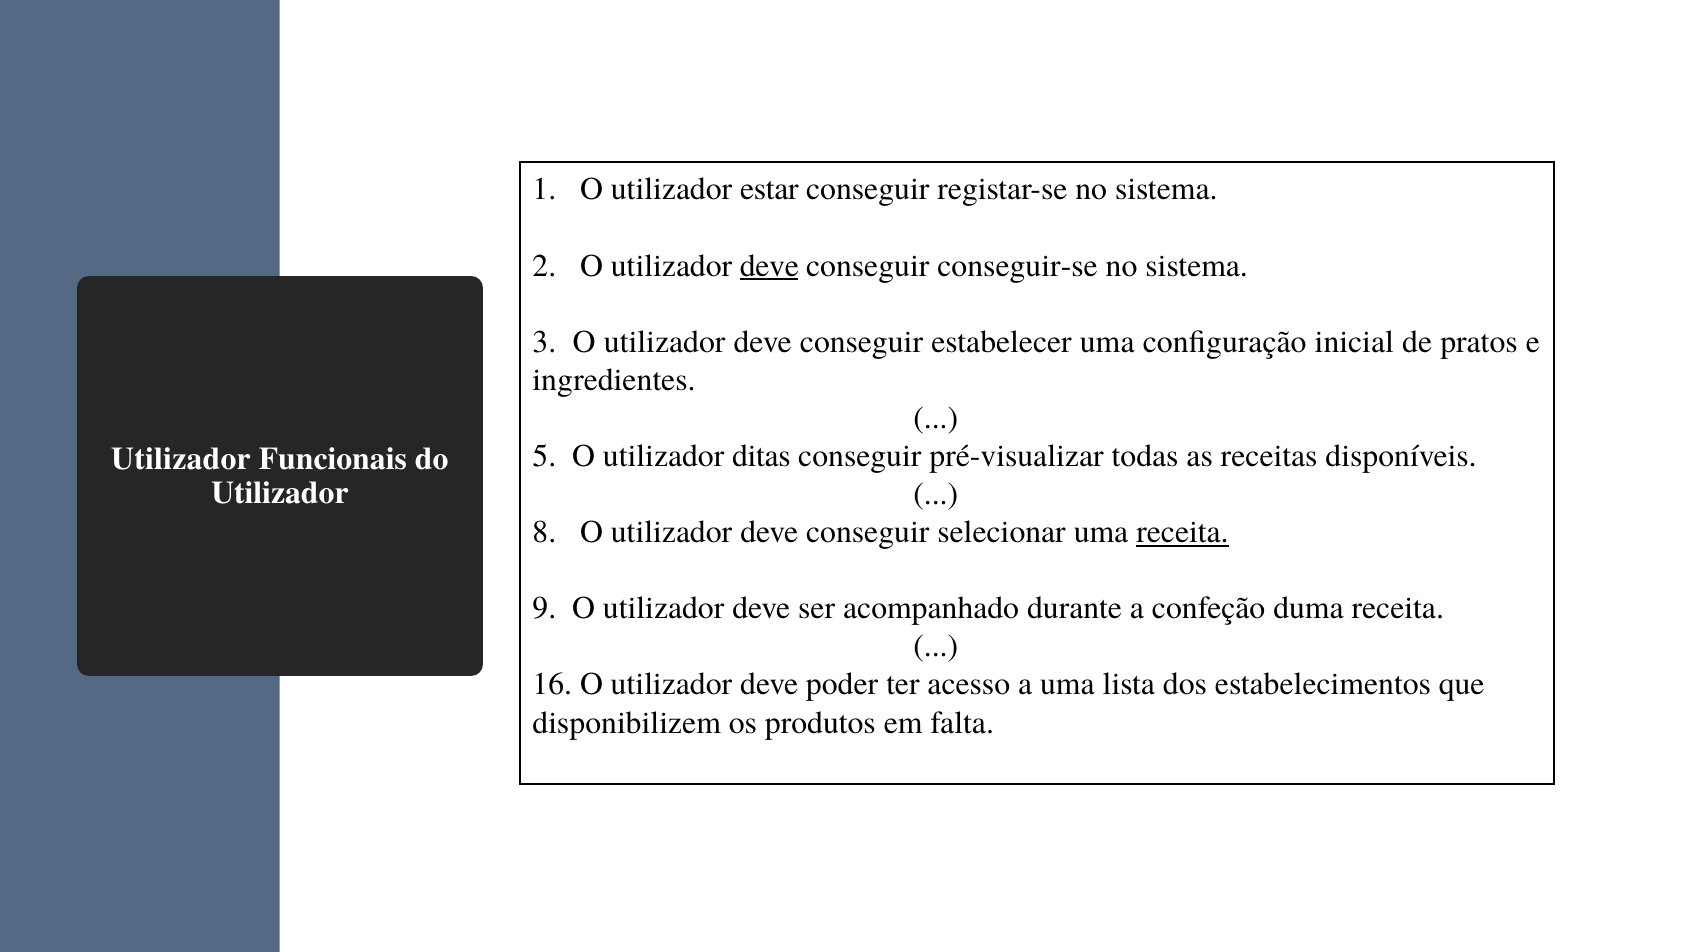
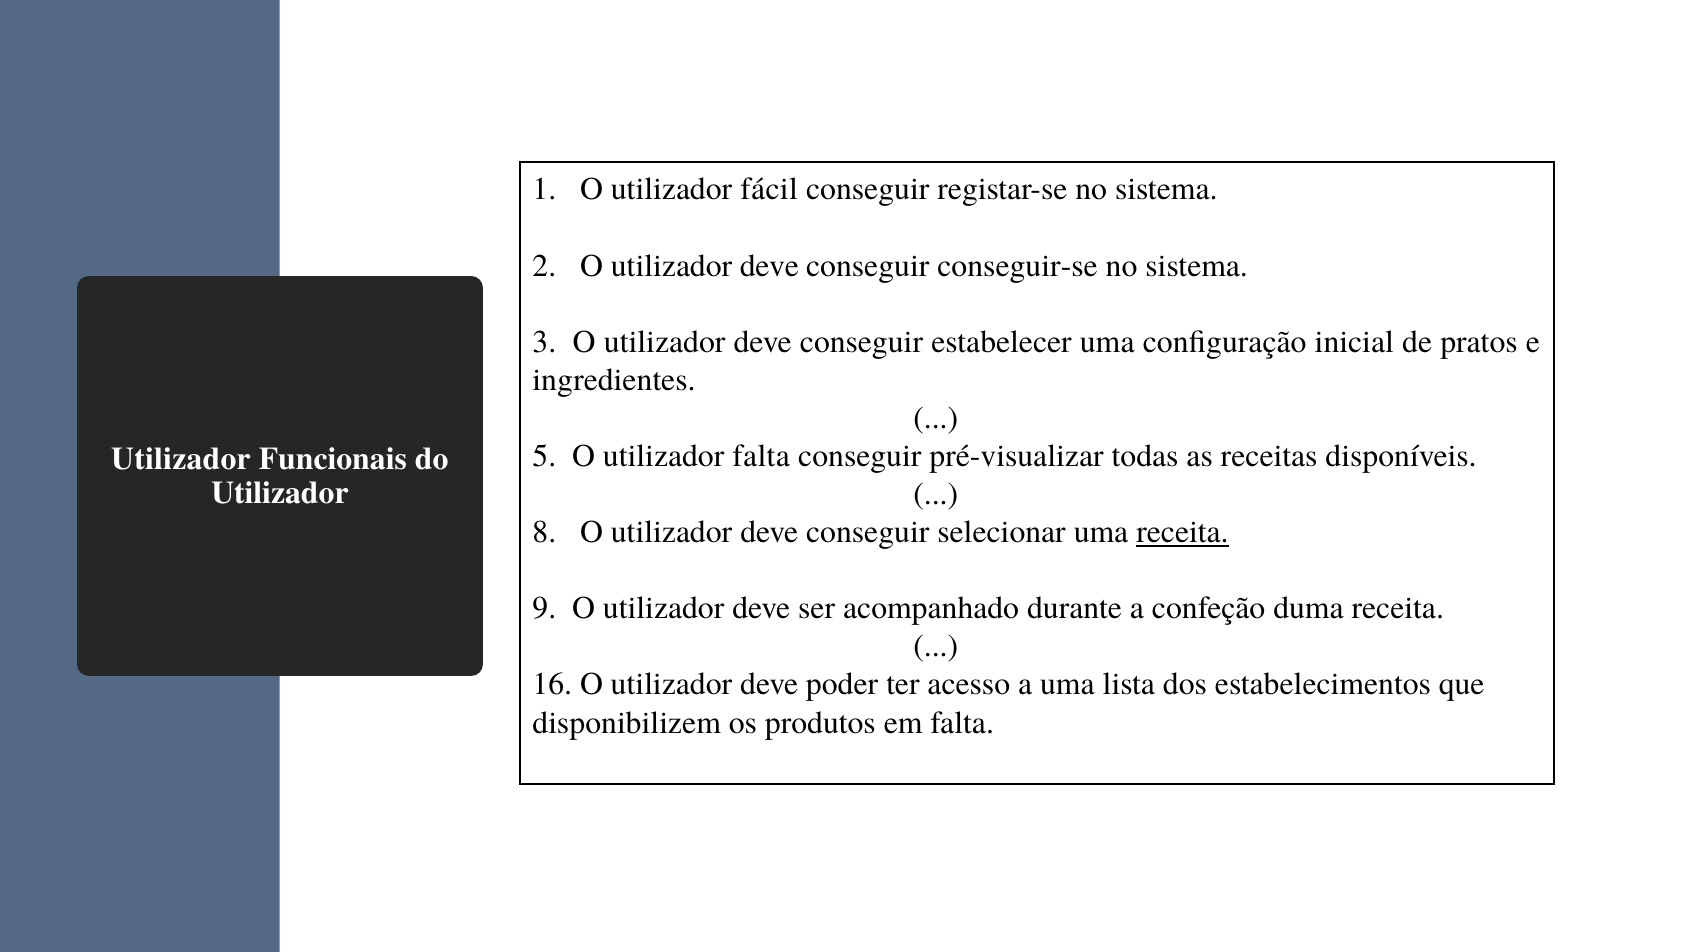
estar: estar -> fácil (769, 189)
deve underline: present -> none (769, 266)
utilizador ditas: ditas -> falta (761, 456)
